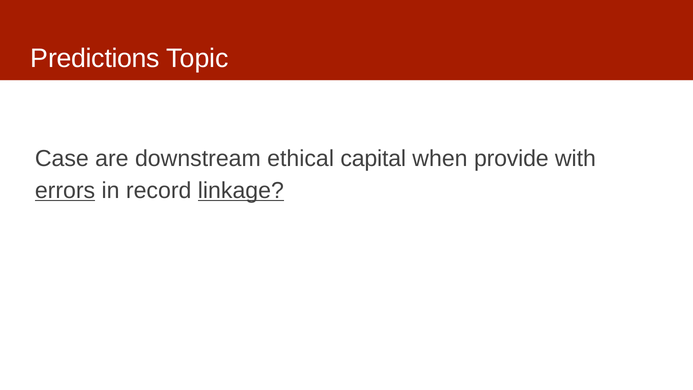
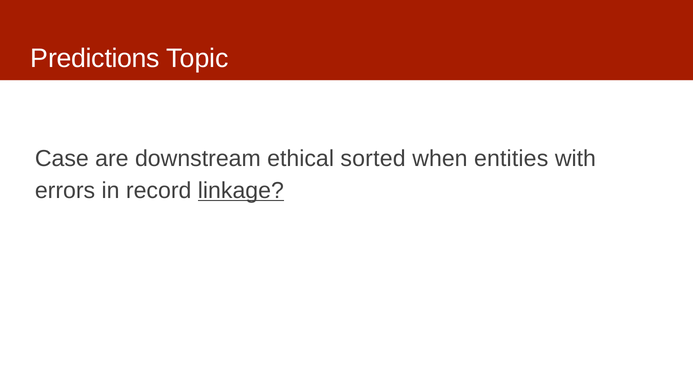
capital: capital -> sorted (373, 159)
provide: provide -> entities (511, 159)
errors underline: present -> none (65, 190)
